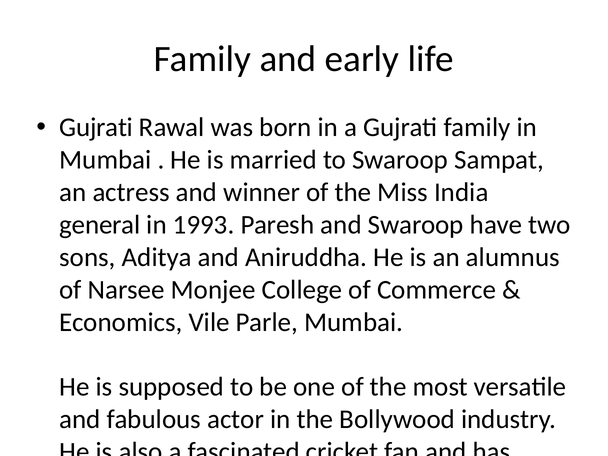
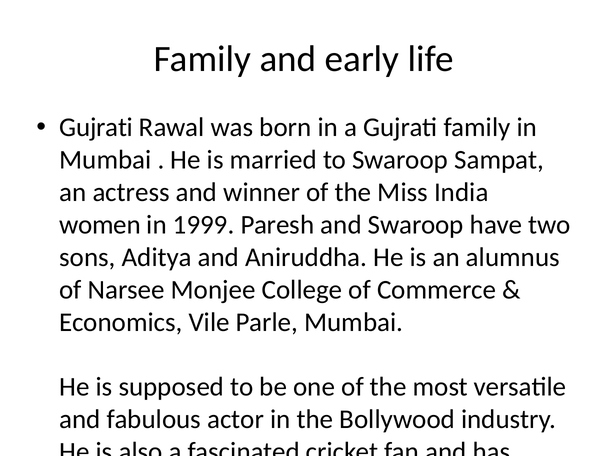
general: general -> women (100, 225)
1993: 1993 -> 1999 (204, 225)
